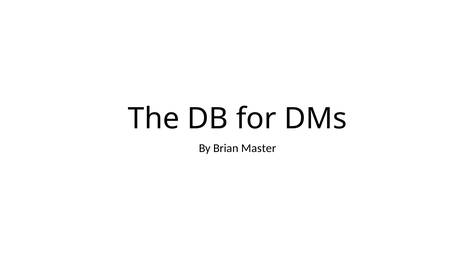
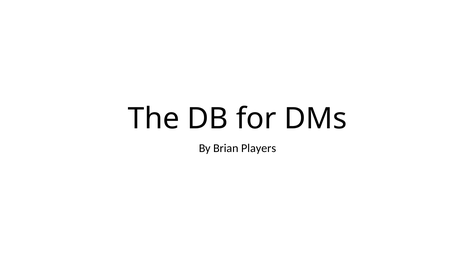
Master: Master -> Players (259, 148)
